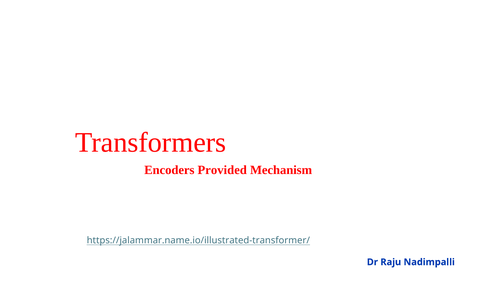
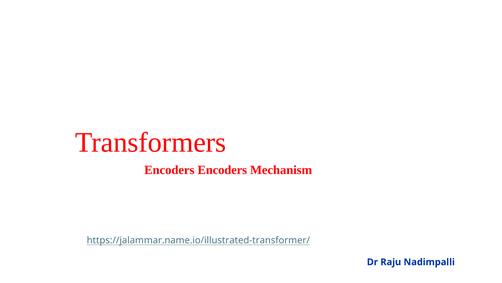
Encoders Provided: Provided -> Encoders (222, 170)
